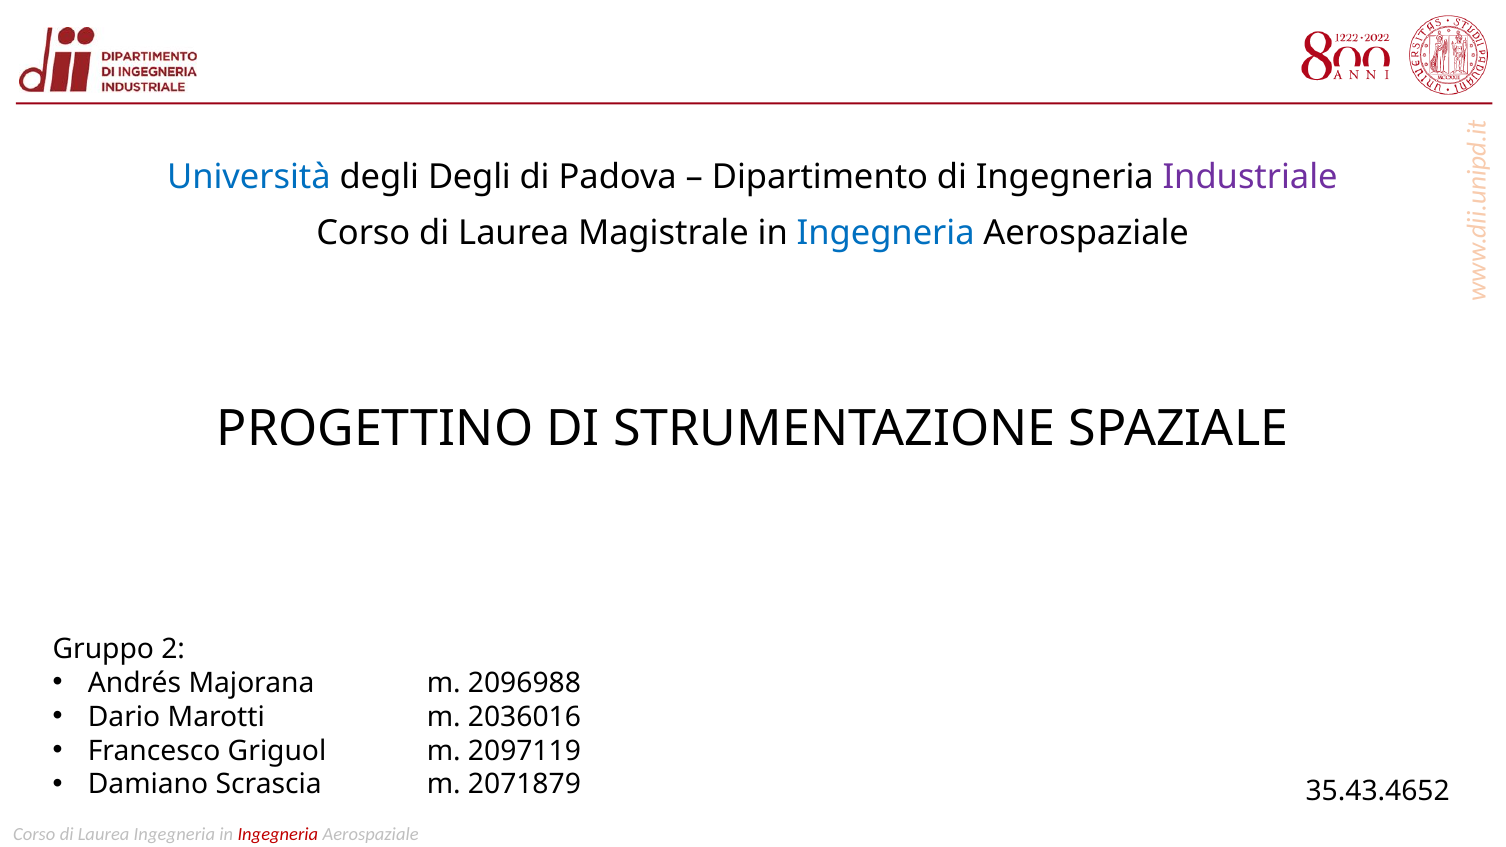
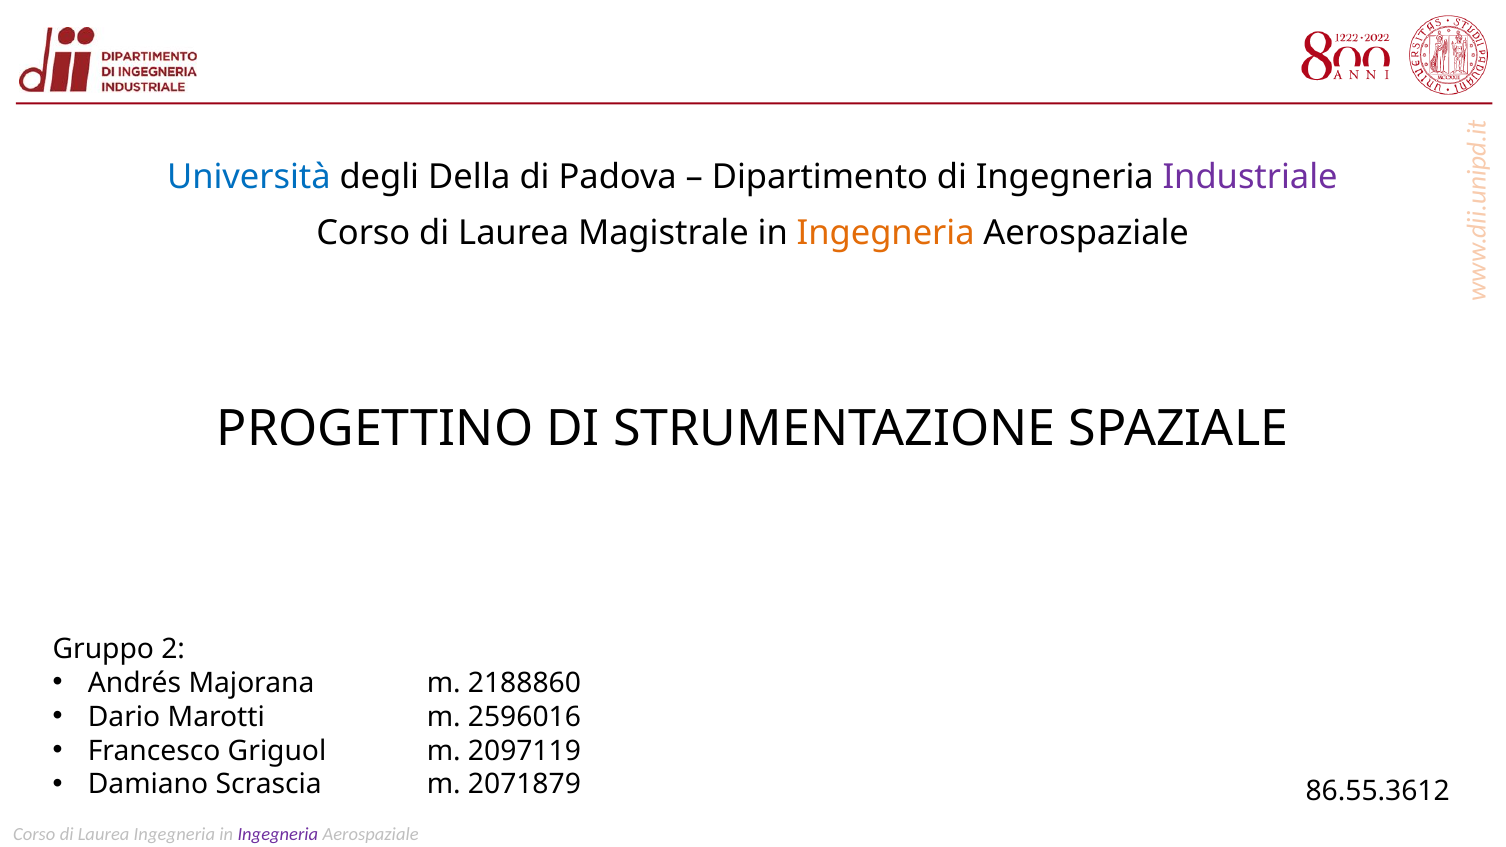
degli Degli: Degli -> Della (469, 177)
Ingegneria colour: blue -> orange (886, 233)
2096988: 2096988 -> 2188860 (524, 683)
2036016: 2036016 -> 2596016 (524, 717)
35.43.4652: 35.43.4652 -> 86.55.3612 (1378, 792)
Ingegneria colour: red -> purple (278, 834)
